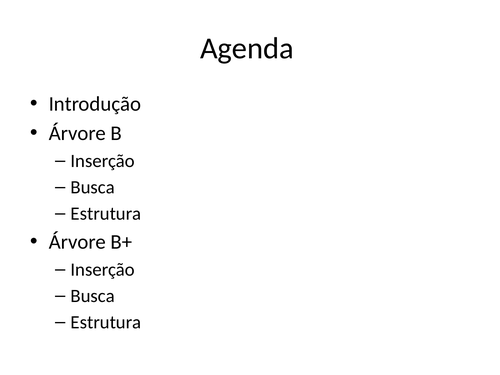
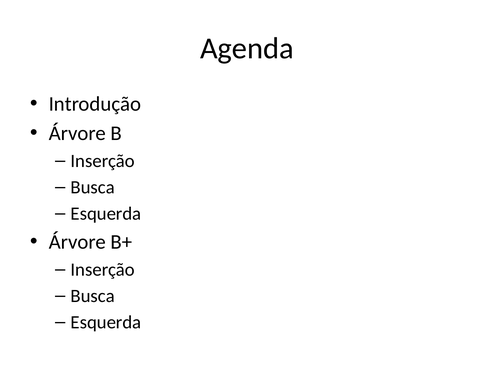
Estrutura: Estrutura -> Esquerda (106, 214)
Estrutura: Estrutura -> Esquerda (106, 322)
